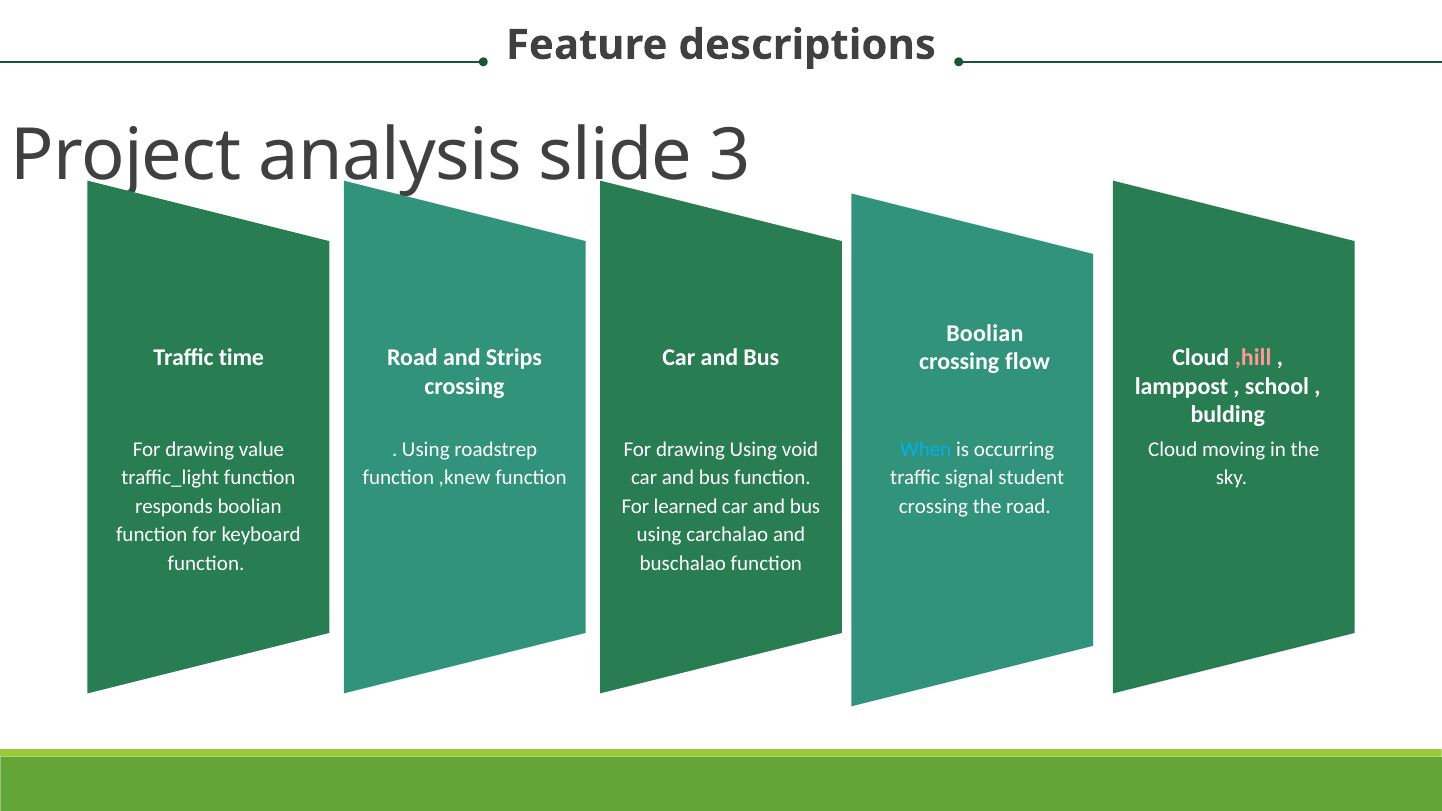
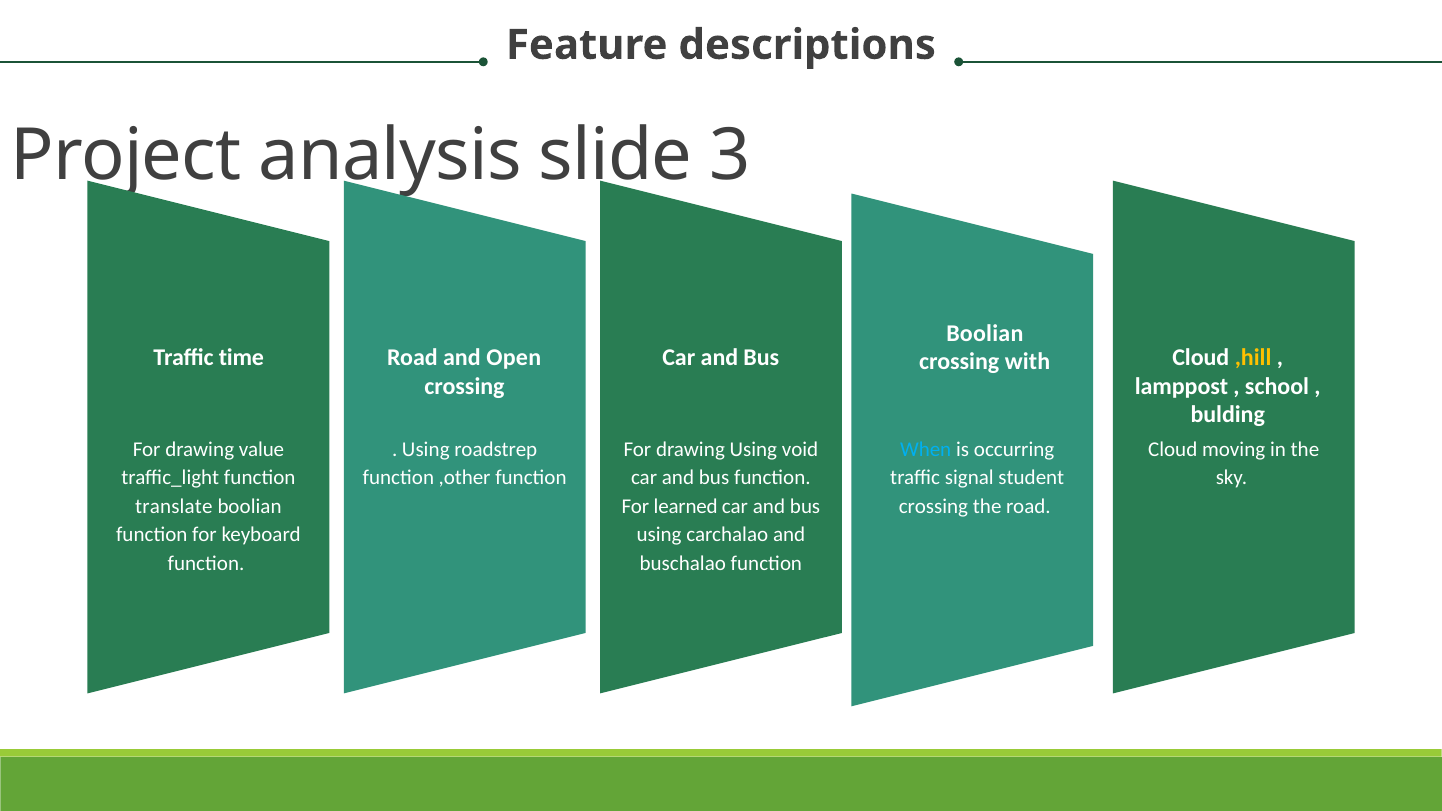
Strips: Strips -> Open (514, 357)
,hill colour: pink -> yellow (1253, 357)
flow: flow -> with (1028, 362)
,knew: ,knew -> ,other (465, 478)
responds: responds -> translate (174, 507)
